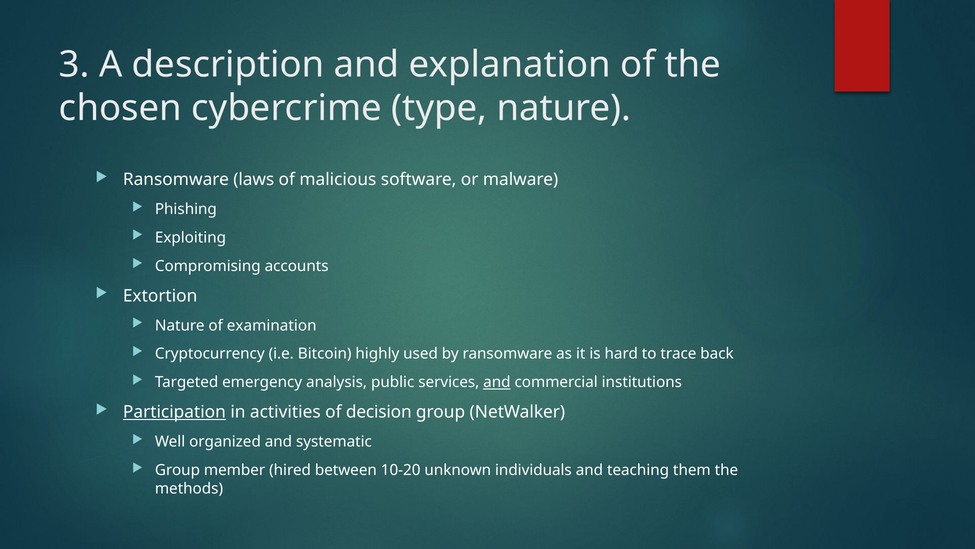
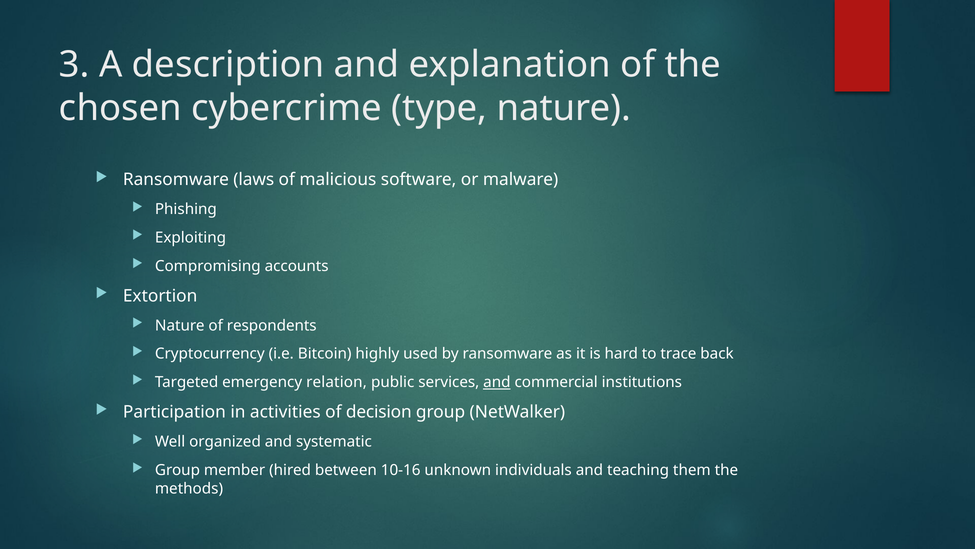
examination: examination -> respondents (272, 325)
analysis: analysis -> relation (337, 382)
Participation underline: present -> none (174, 412)
10-20: 10-20 -> 10-16 (401, 470)
